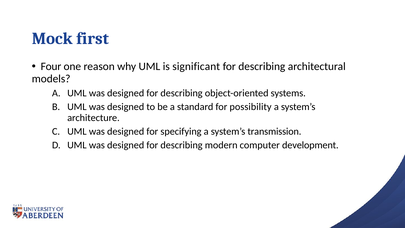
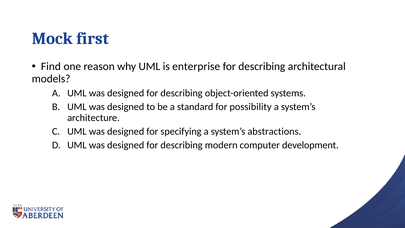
Four: Four -> Find (51, 66)
significant: significant -> enterprise (196, 66)
transmission: transmission -> abstractions (274, 131)
